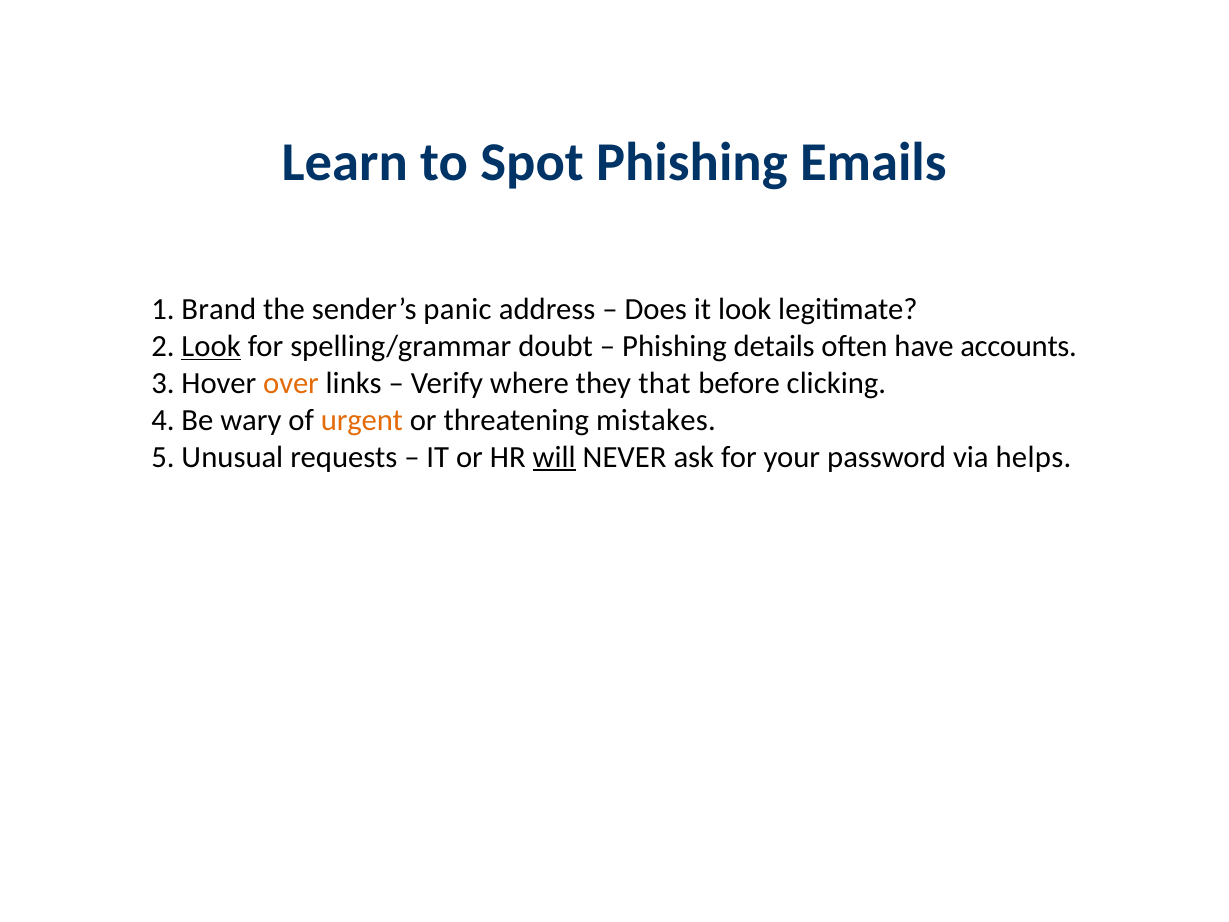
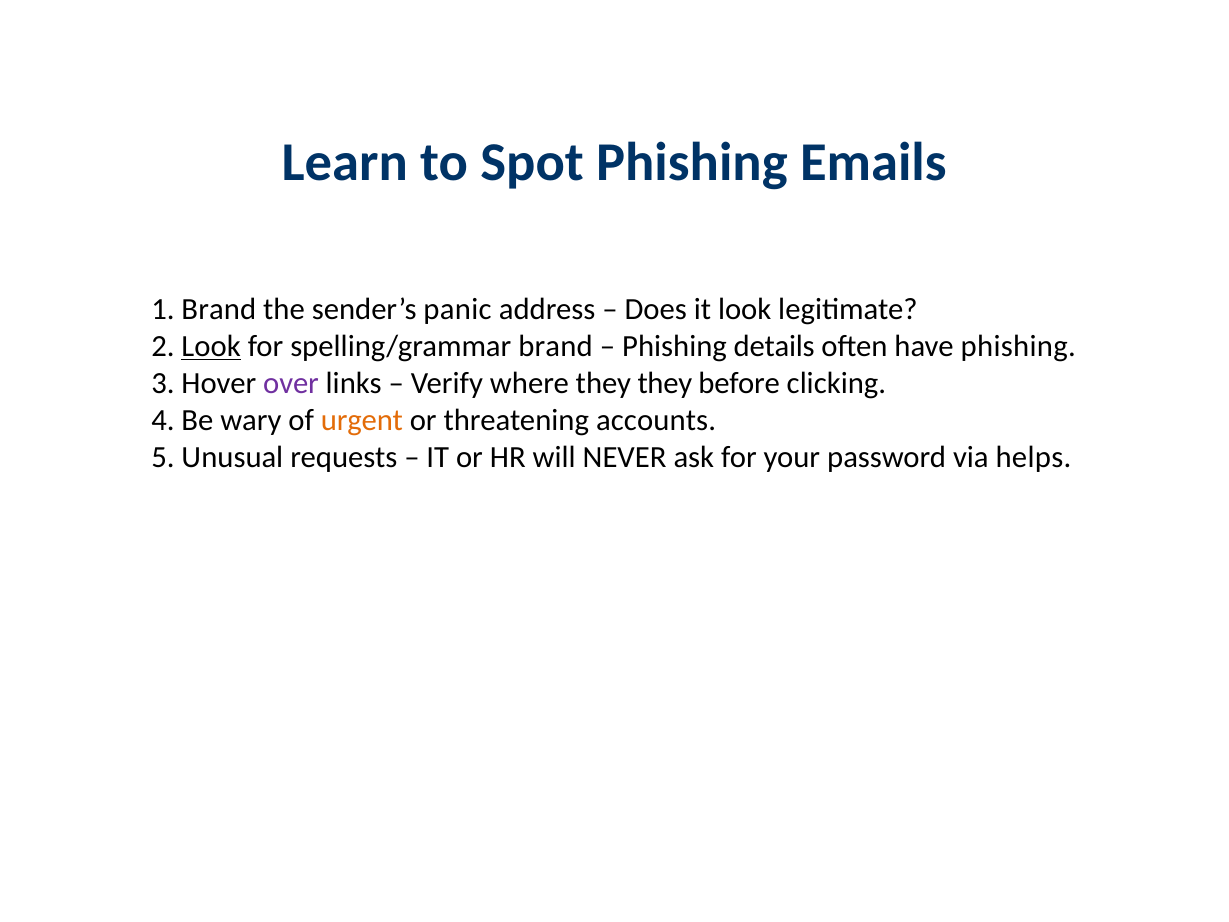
spelling/grammar doubt: doubt -> brand (556, 346)
have accounts: accounts -> phishing (1018, 346)
over colour: orange -> purple (291, 383)
they that: that -> they (665, 383)
mistakes: mistakes -> accounts (656, 420)
will underline: present -> none (554, 457)
